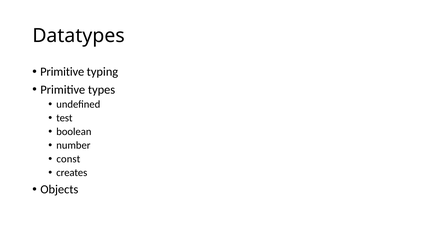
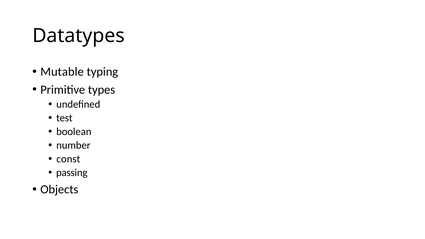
Primitive: Primitive -> Mutable (62, 72)
creates: creates -> passing (72, 173)
